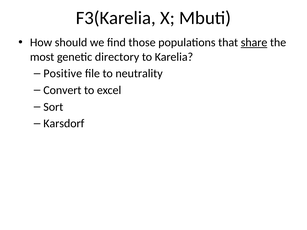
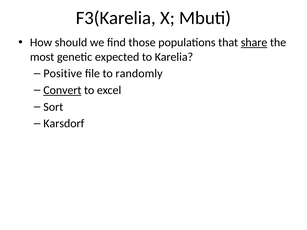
directory: directory -> expected (117, 57)
neutrality: neutrality -> randomly (139, 74)
Convert underline: none -> present (62, 90)
